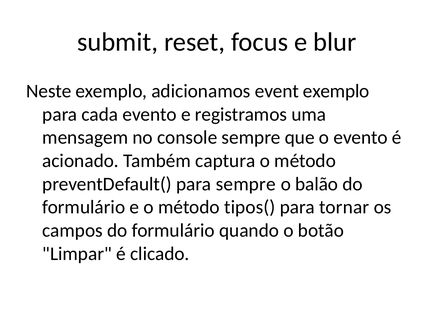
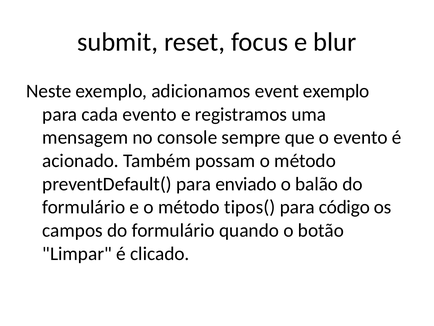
captura: captura -> possam (225, 161)
para sempre: sempre -> enviado (246, 184)
tornar: tornar -> código (344, 207)
